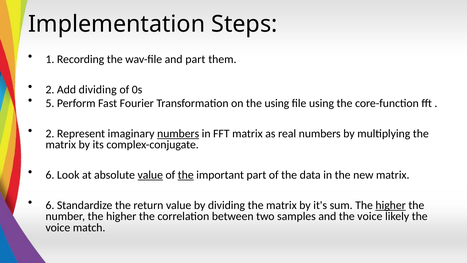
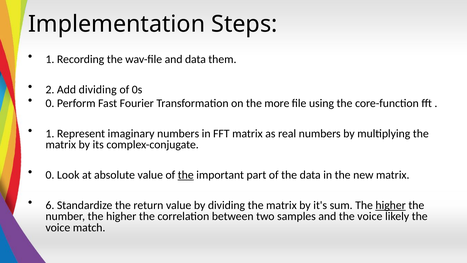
and part: part -> data (195, 59)
5: 5 -> 0 (50, 103)
the using: using -> more (277, 103)
2: 2 -> 1 (50, 133)
numbers underline: present -> none (178, 133)
6: 6 -> 0 (50, 175)
value underline: present -> none (150, 175)
